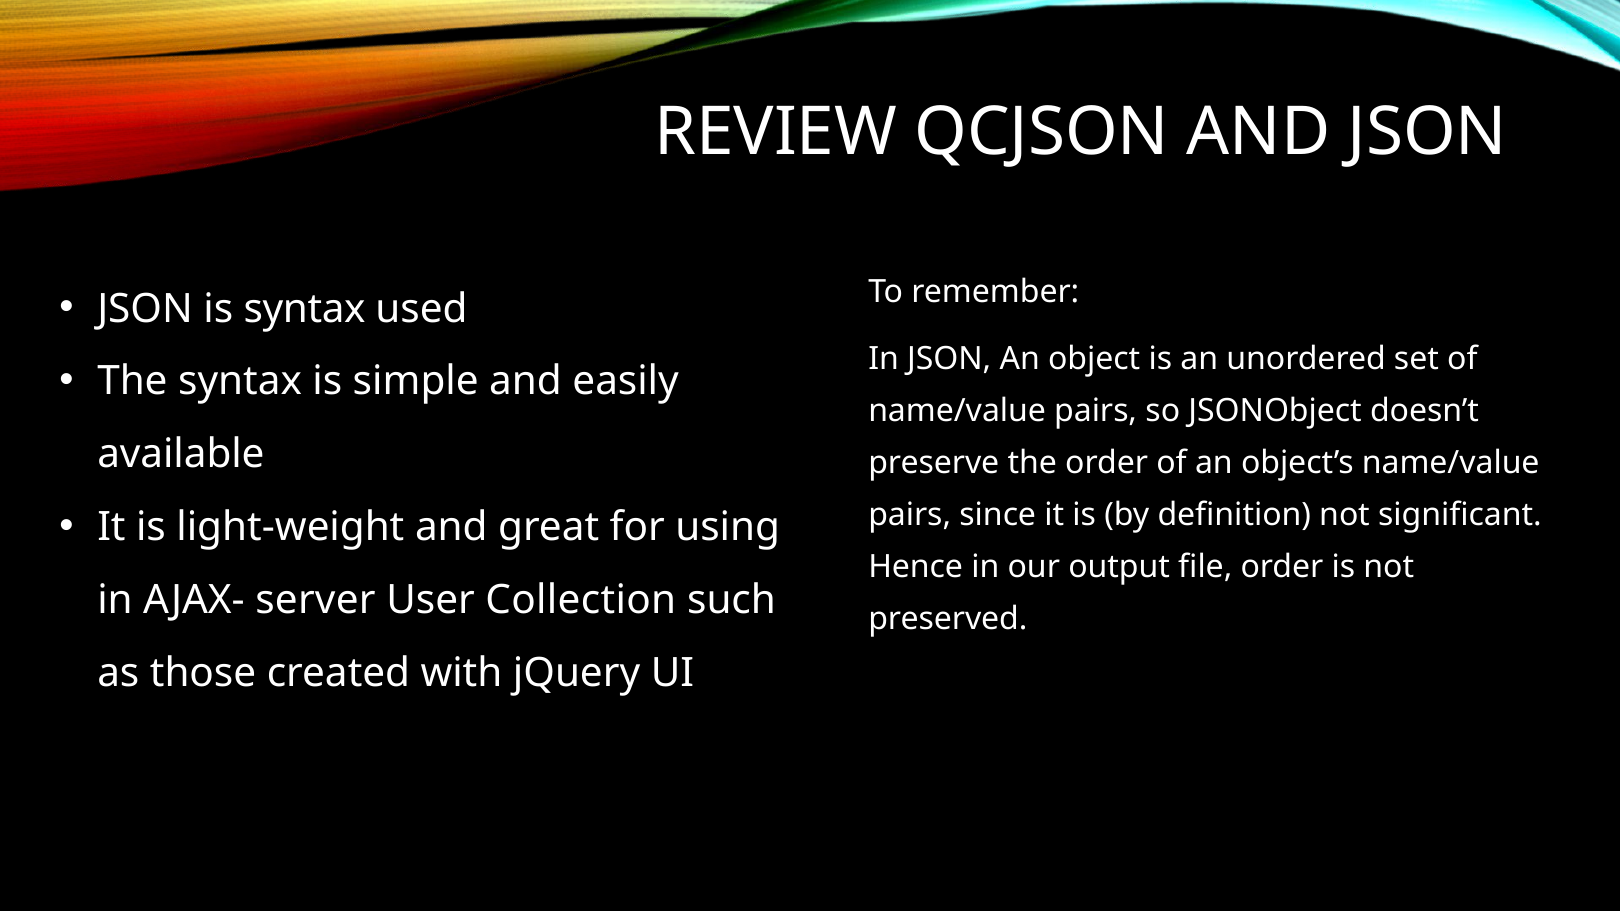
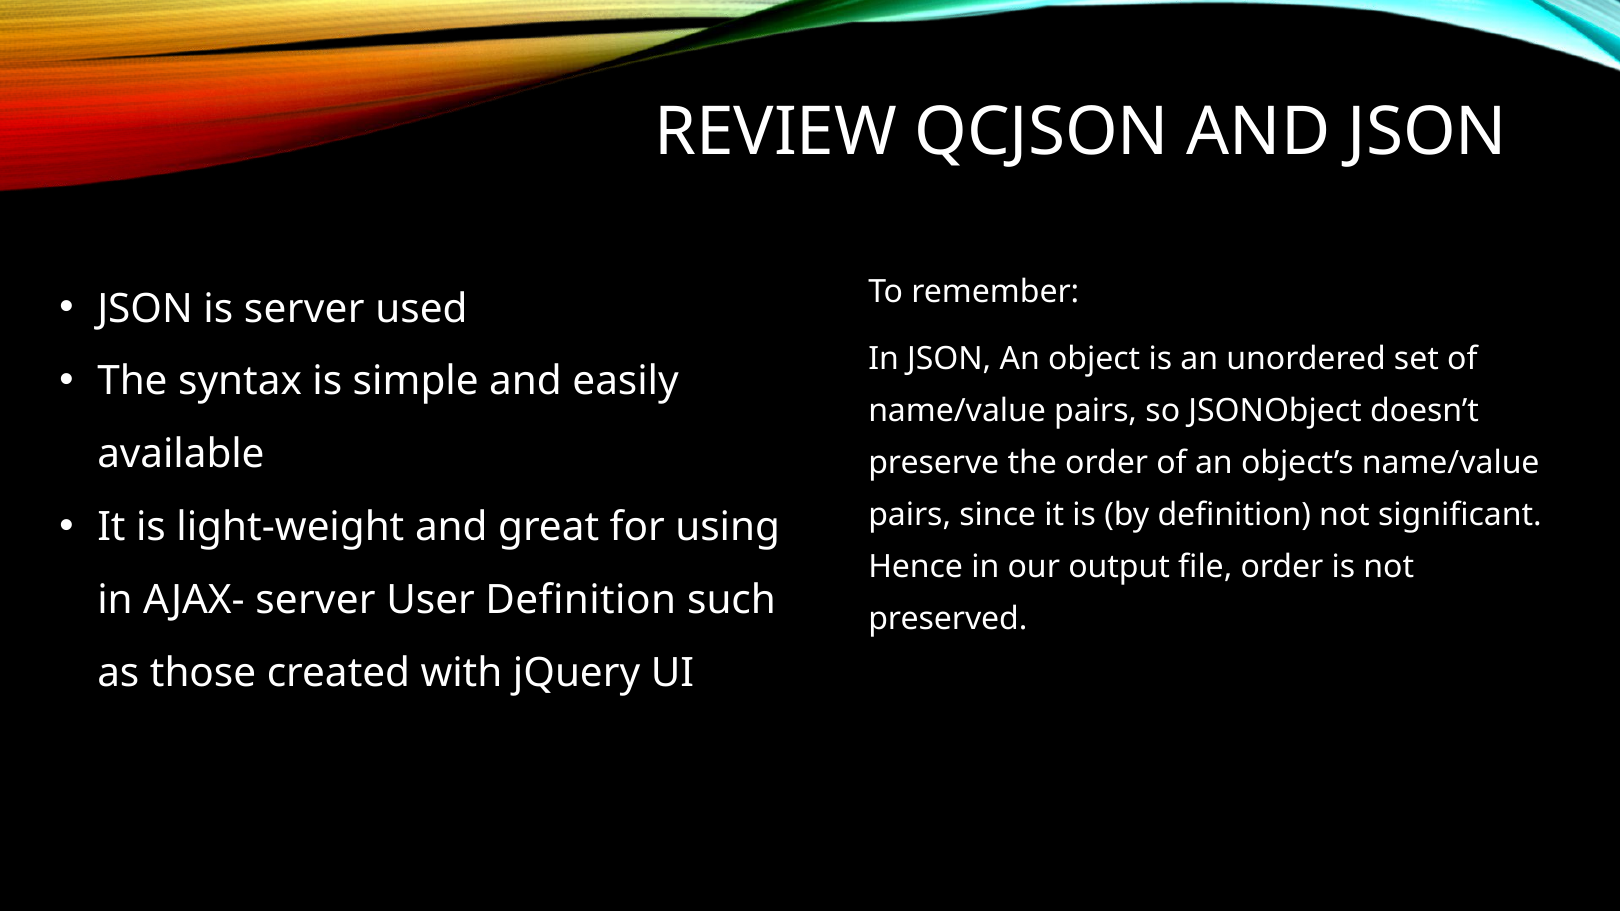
is syntax: syntax -> server (304, 309)
User Collection: Collection -> Definition (581, 600)
